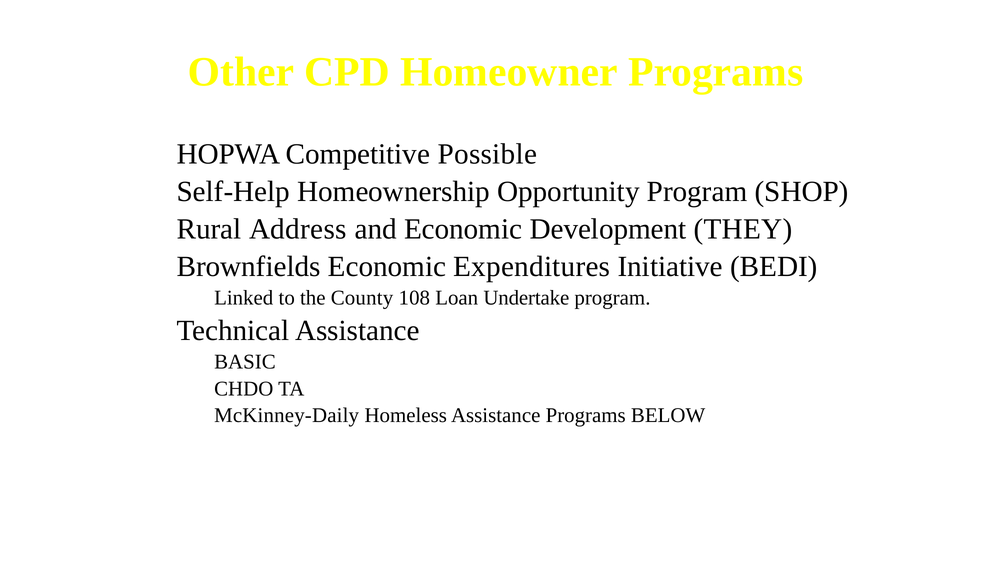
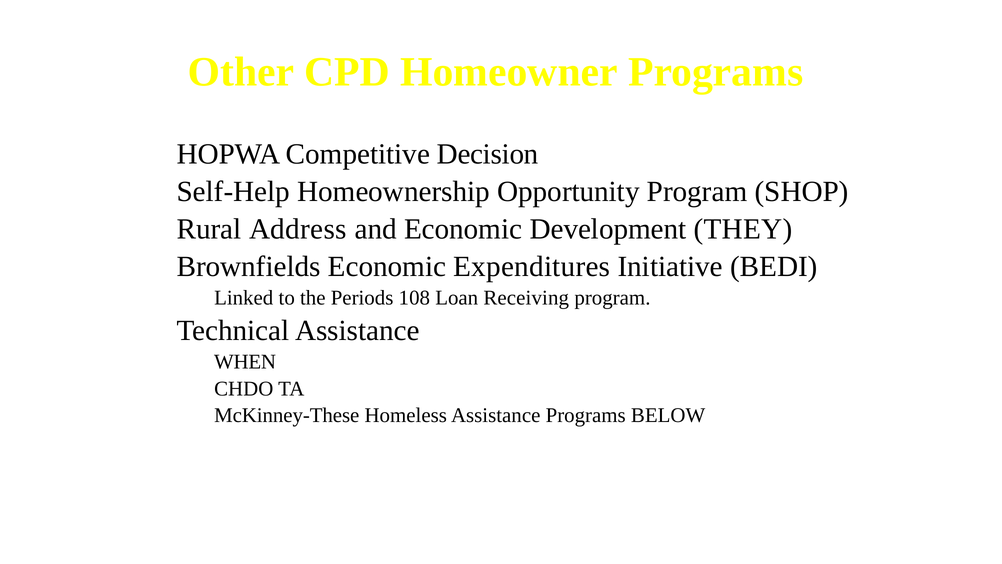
Possible: Possible -> Decision (488, 154)
County: County -> Periods (362, 298)
Undertake: Undertake -> Receiving (526, 298)
BASIC: BASIC -> WHEN (245, 362)
McKinney-Daily: McKinney-Daily -> McKinney-These (287, 415)
